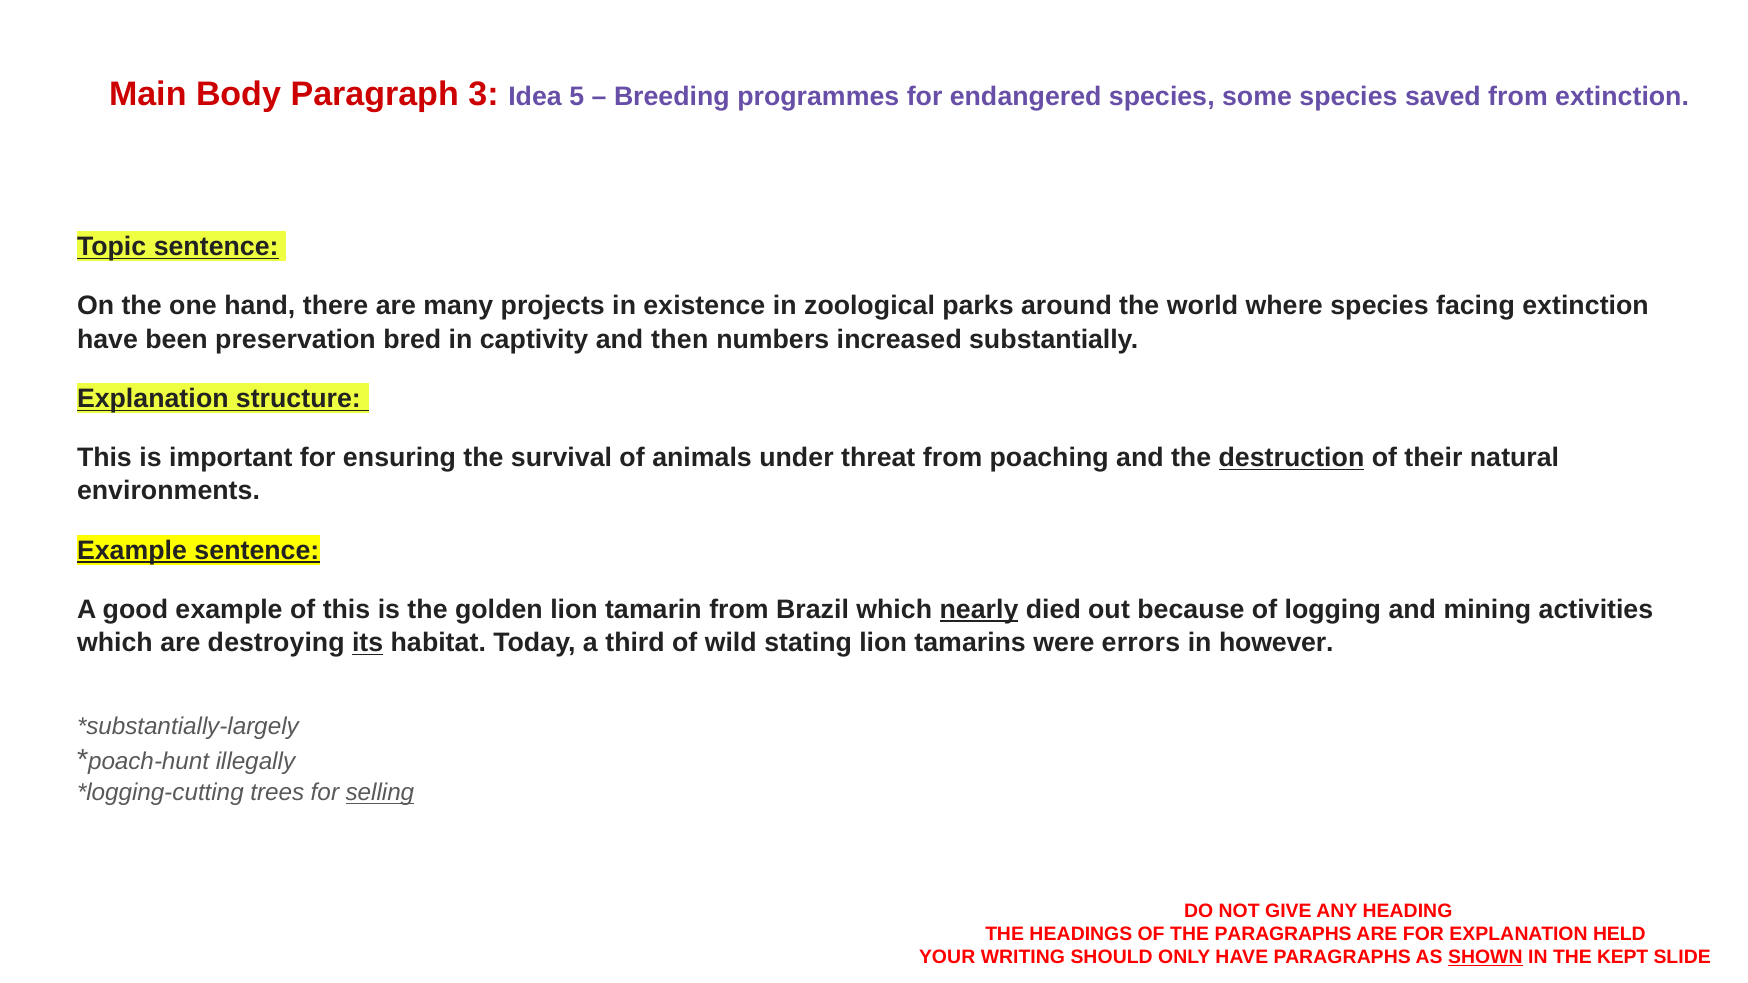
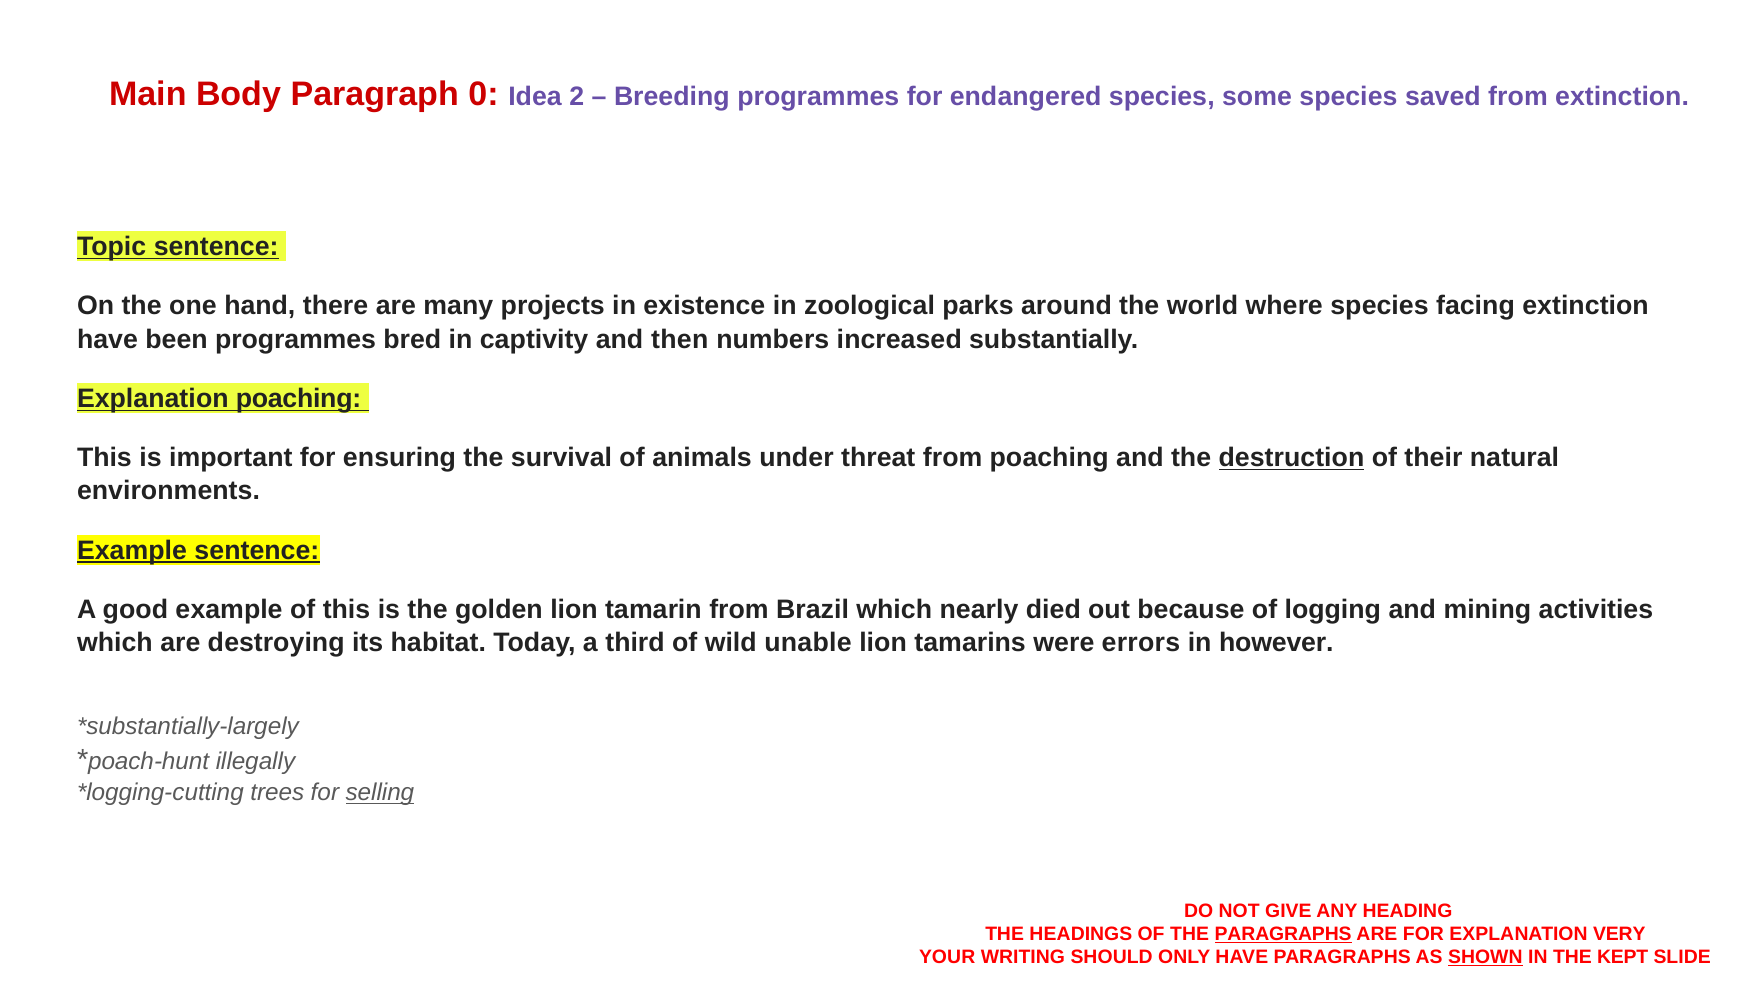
3: 3 -> 0 (484, 94)
5: 5 -> 2 (577, 97)
been preservation: preservation -> programmes (296, 339)
Explanation structure: structure -> poaching (299, 399)
nearly underline: present -> none (979, 610)
its underline: present -> none (368, 643)
stating: stating -> unable (808, 643)
PARAGRAPHS underline: none -> present (1283, 934)
HELD: HELD -> VERY (1619, 934)
